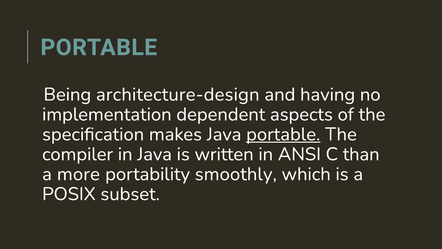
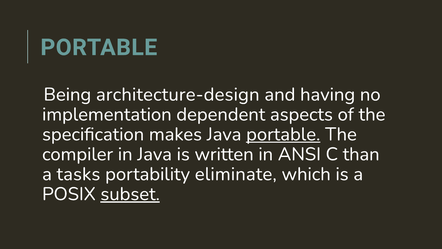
more: more -> tasks (78, 174)
smoothly: smoothly -> eliminate (236, 174)
subset underline: none -> present (130, 194)
